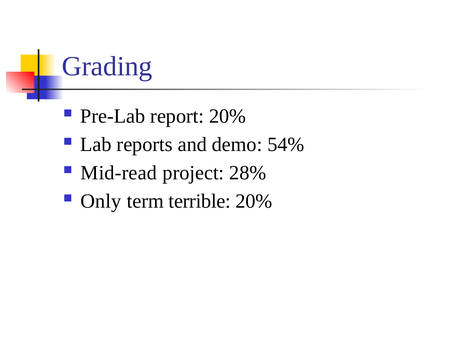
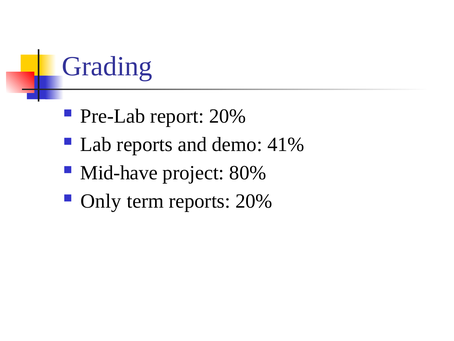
54%: 54% -> 41% (286, 144)
Mid-read: Mid-read -> Mid-have (119, 172)
28%: 28% -> 80% (248, 172)
term terrible: terrible -> reports (200, 201)
